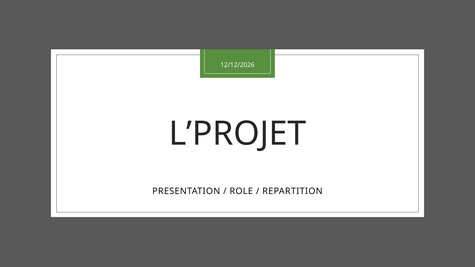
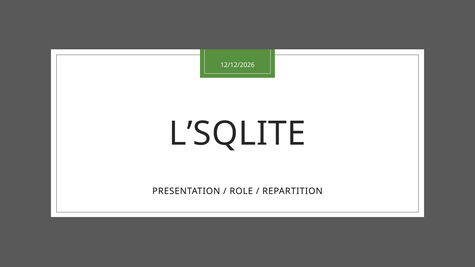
L’PROJET: L’PROJET -> L’SQLITE (237, 134)
